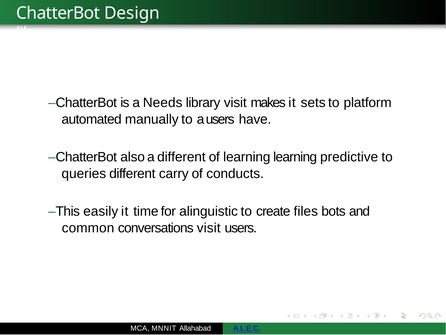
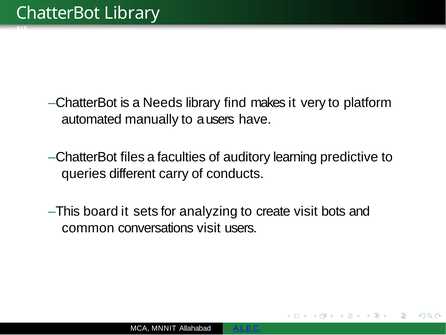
ChatterBot Design: Design -> Library (132, 13)
library visit: visit -> find (235, 103)
sets: sets -> very (313, 103)
also: also -> files (133, 157)
a different: different -> faculties (181, 157)
of learning: learning -> auditory (247, 157)
easily: easily -> board (101, 211)
time: time -> sets (146, 211)
alinguistic: alinguistic -> analyzing (208, 211)
create files: files -> visit (306, 211)
